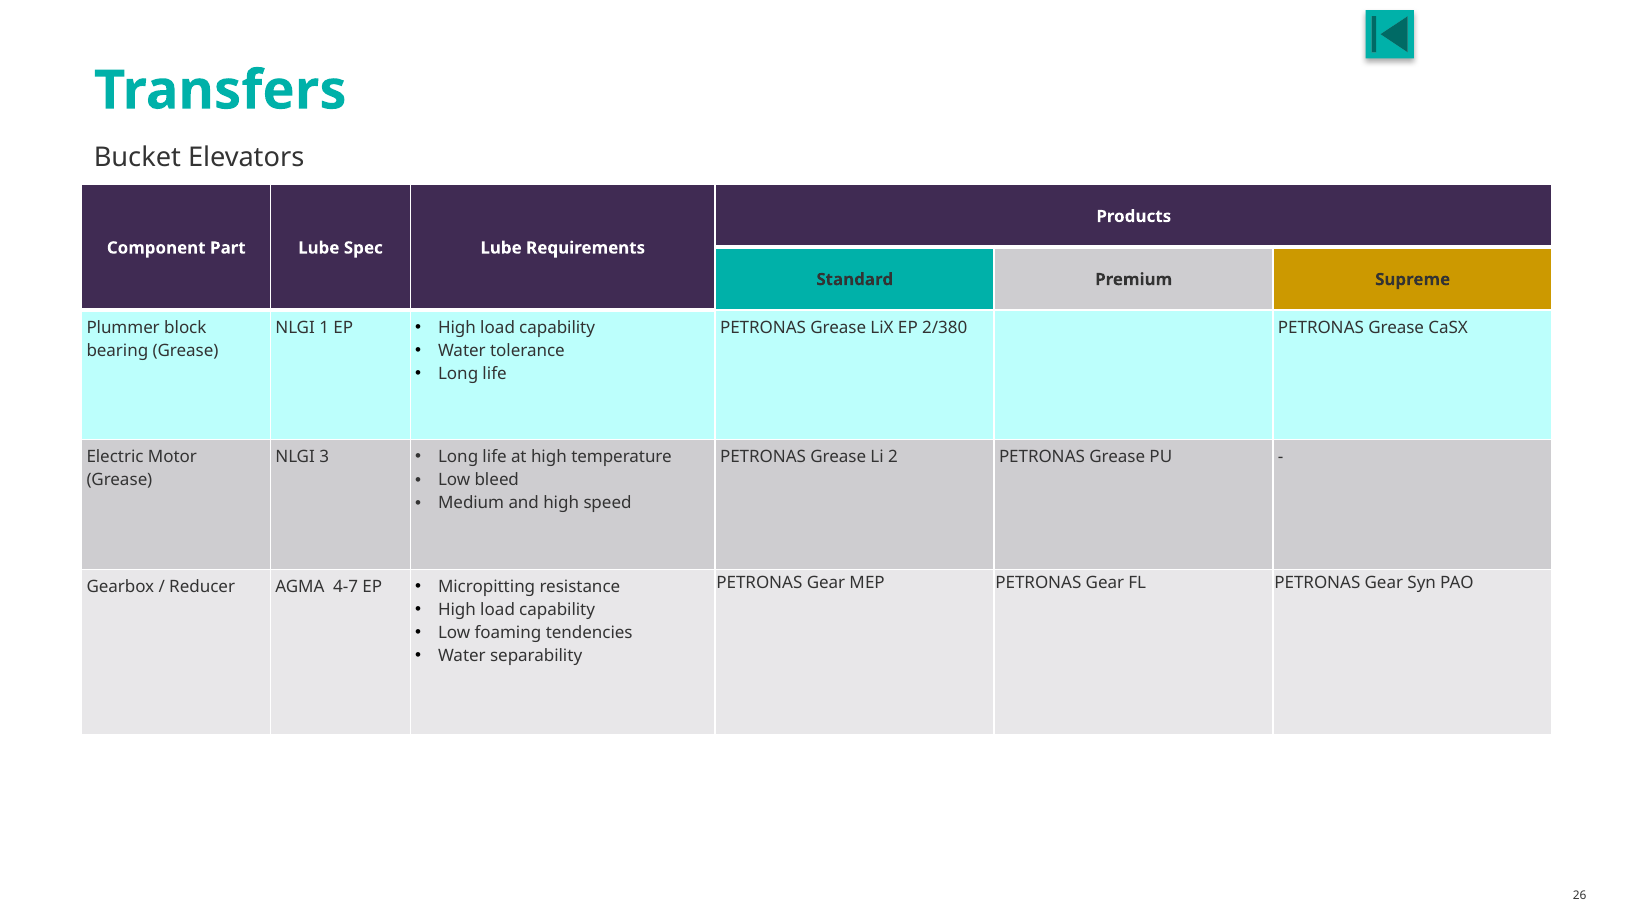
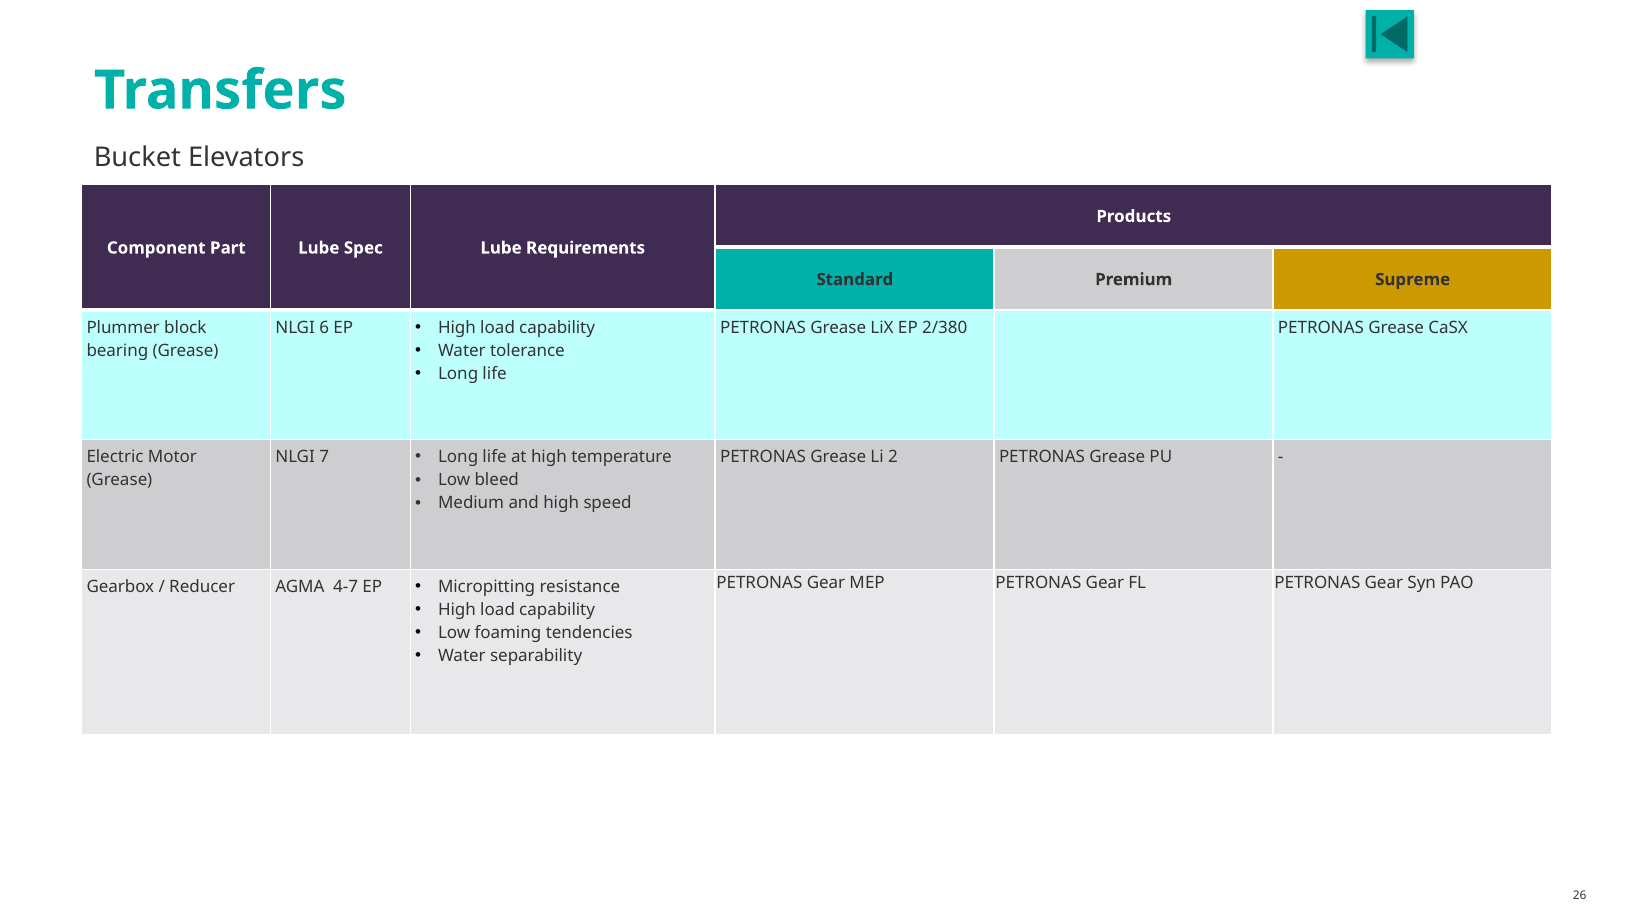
1: 1 -> 6 (324, 328)
3: 3 -> 7 (324, 457)
